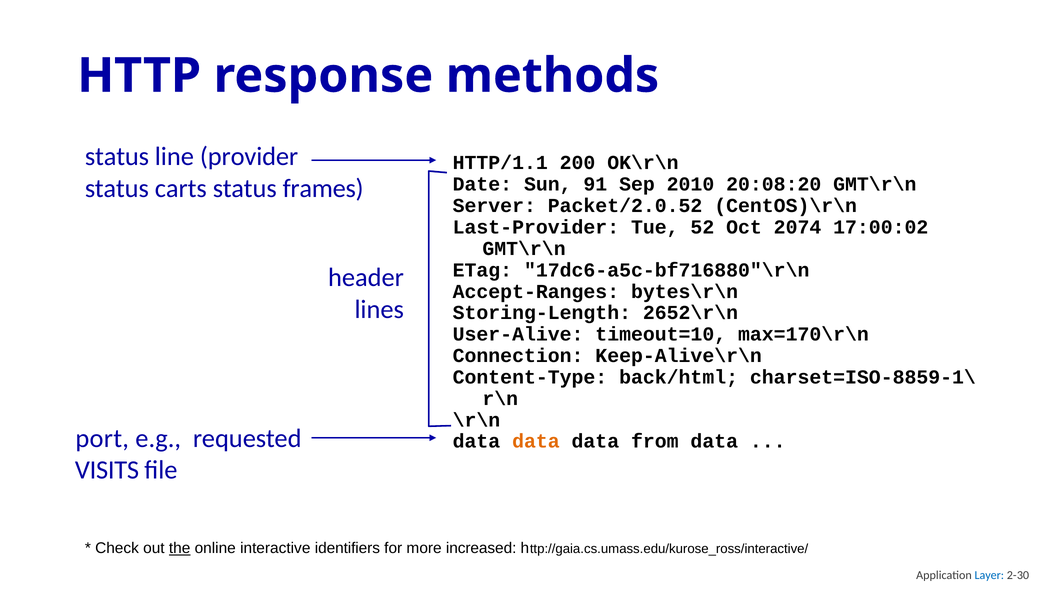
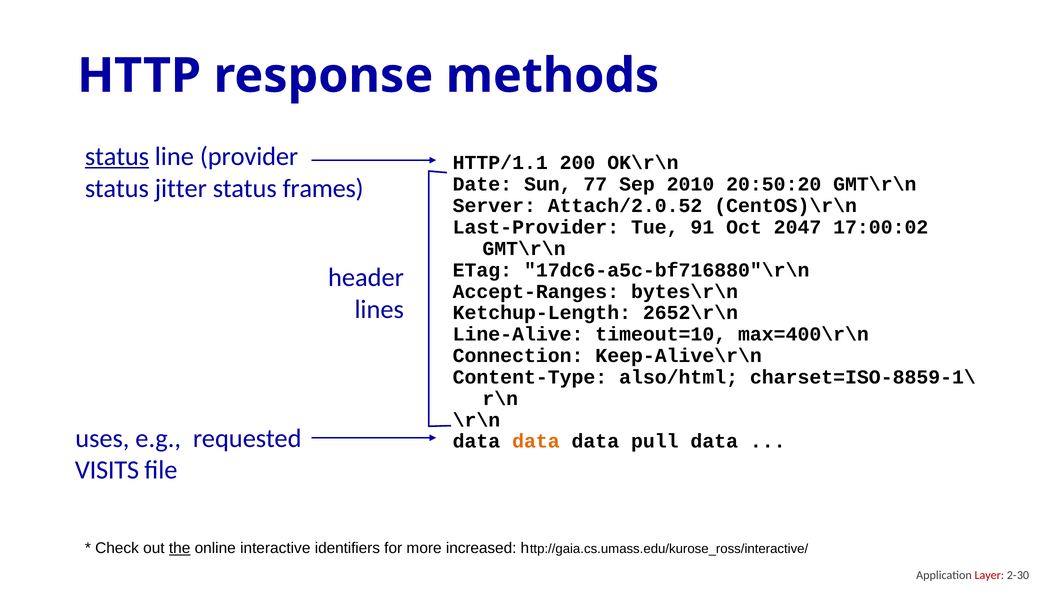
status underline: none -> present (117, 156)
91: 91 -> 77 (595, 184)
20:08:20: 20:08:20 -> 20:50:20 (774, 184)
carts: carts -> jitter (181, 188)
Packet/2.0.52: Packet/2.0.52 -> Attach/2.0.52 (625, 206)
52: 52 -> 91 (702, 227)
2074: 2074 -> 2047 (798, 227)
Storing-Length: Storing-Length -> Ketchup-Length (542, 313)
User-Alive: User-Alive -> Line-Alive (518, 334)
max=170\r\n: max=170\r\n -> max=400\r\n (803, 334)
back/html: back/html -> also/html (679, 377)
port: port -> uses (102, 438)
from: from -> pull (655, 441)
Layer colour: blue -> red (989, 575)
